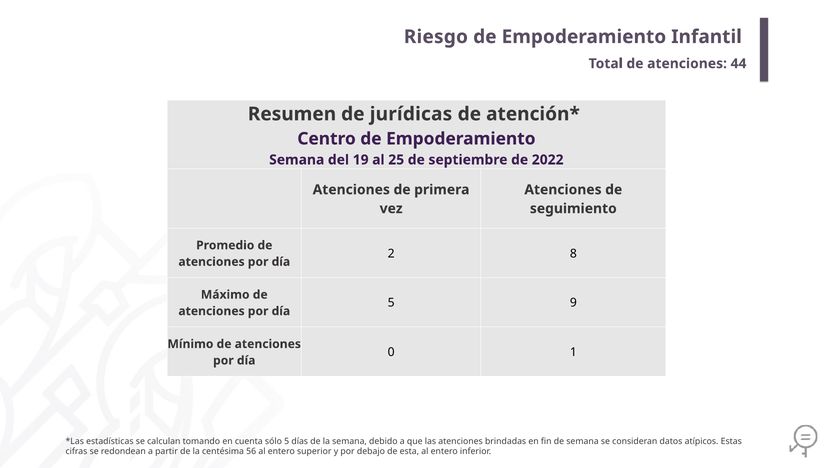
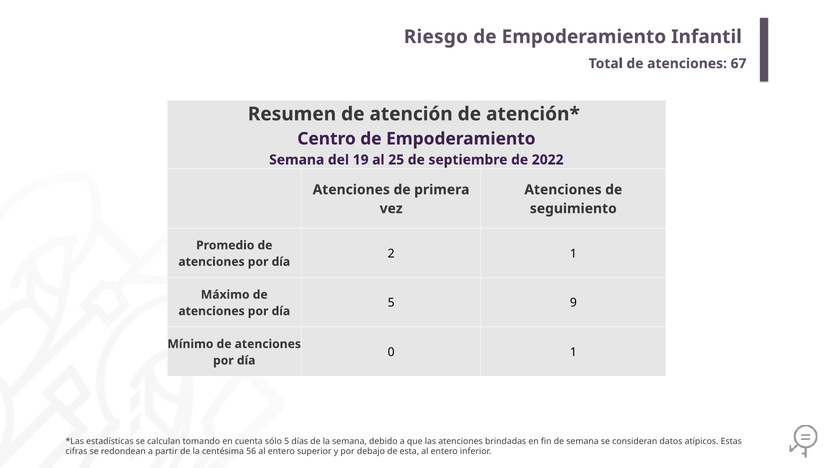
44: 44 -> 67 (739, 64)
jurídicas: jurídicas -> atención (411, 114)
2 8: 8 -> 1 (573, 254)
